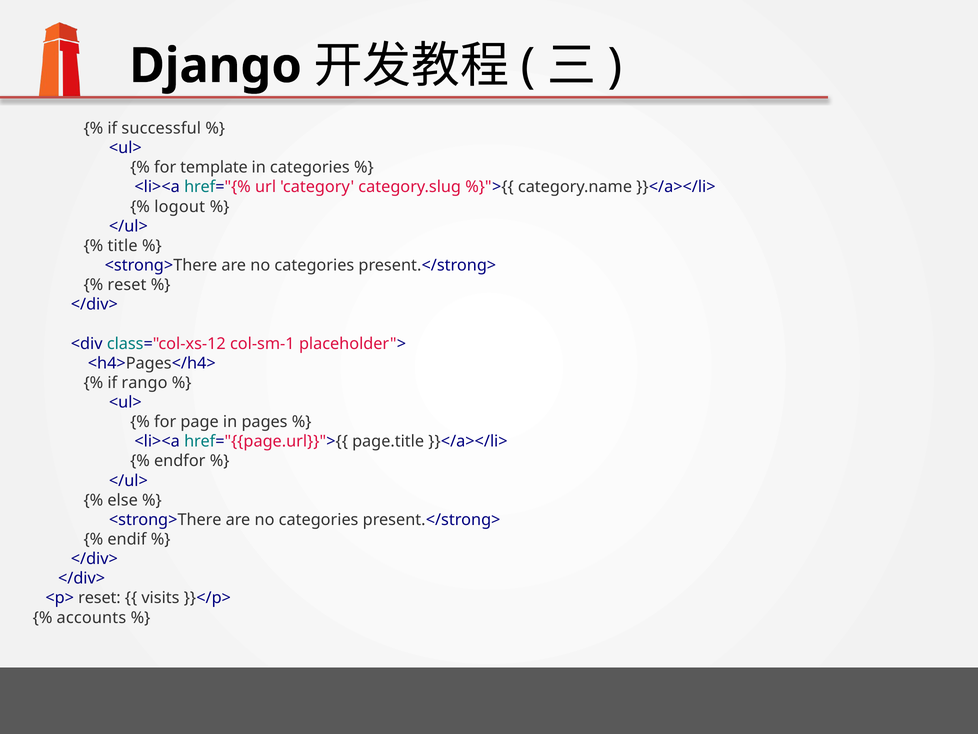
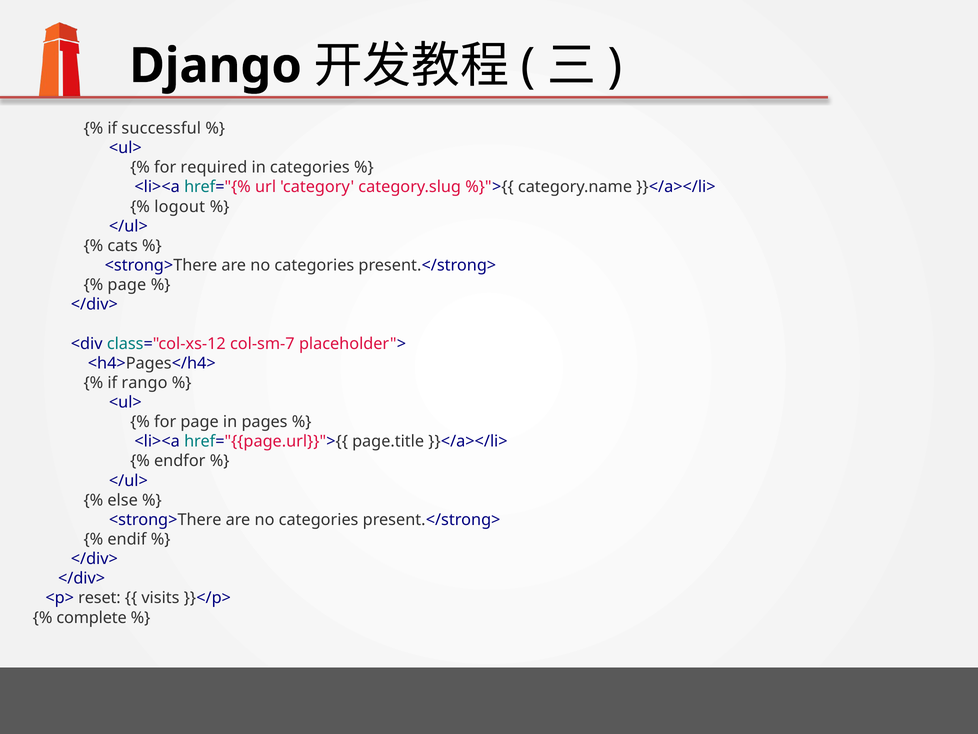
template: template -> required (214, 167)
title: title -> cats (123, 246)
reset: reset -> page (127, 285)
col-sm-1: col-sm-1 -> col-sm-7 (262, 343)
accounts: accounts -> complete (92, 617)
